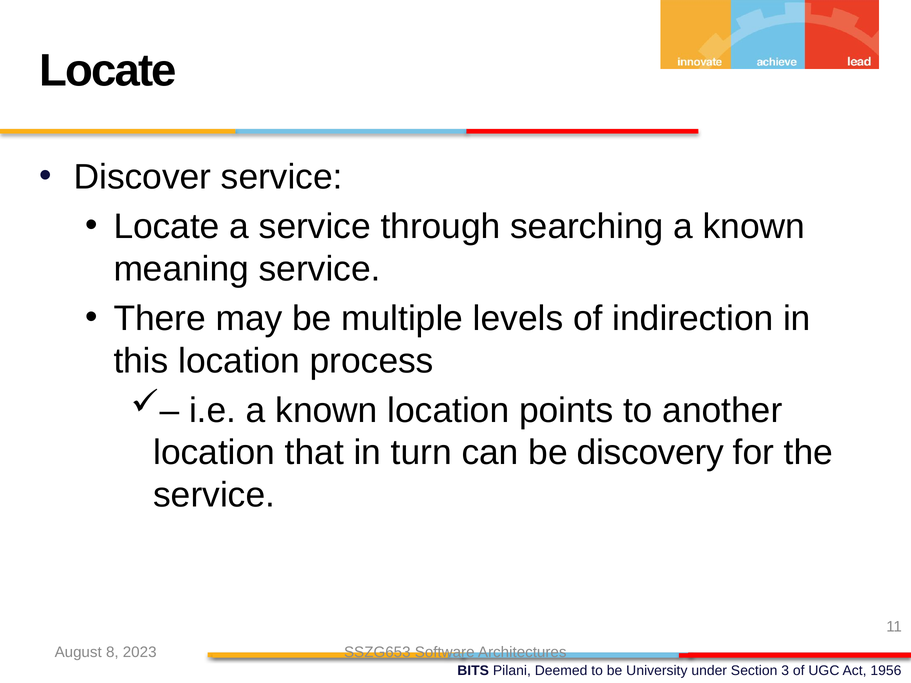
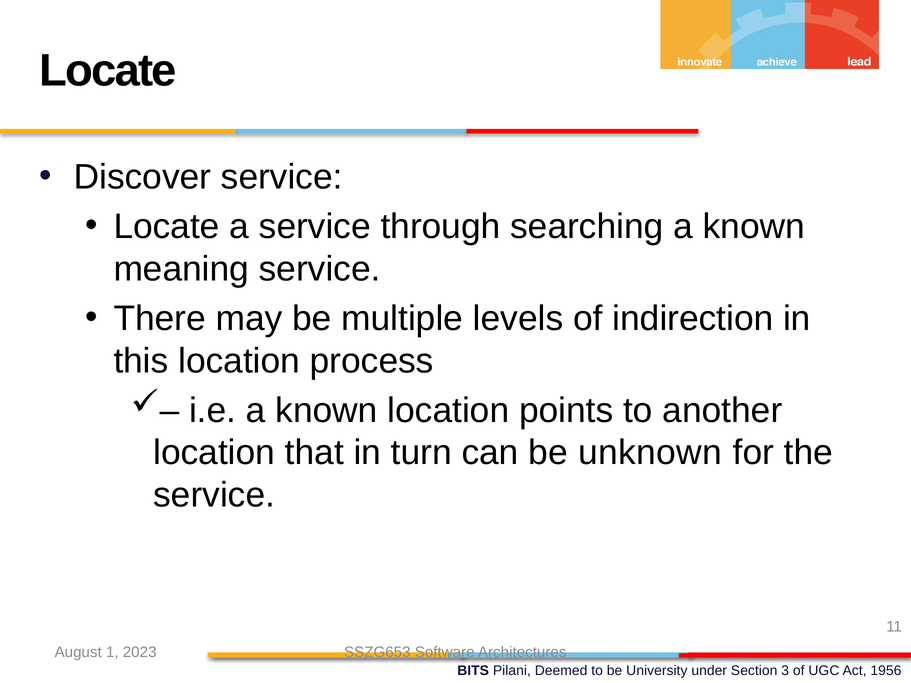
discovery: discovery -> unknown (650, 453)
8: 8 -> 1 (112, 652)
